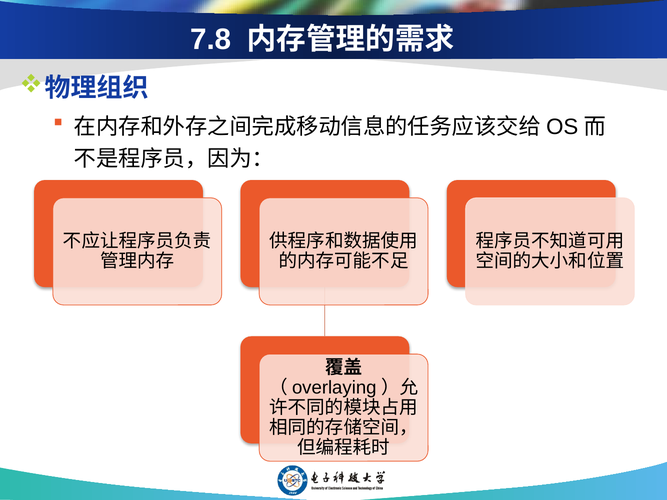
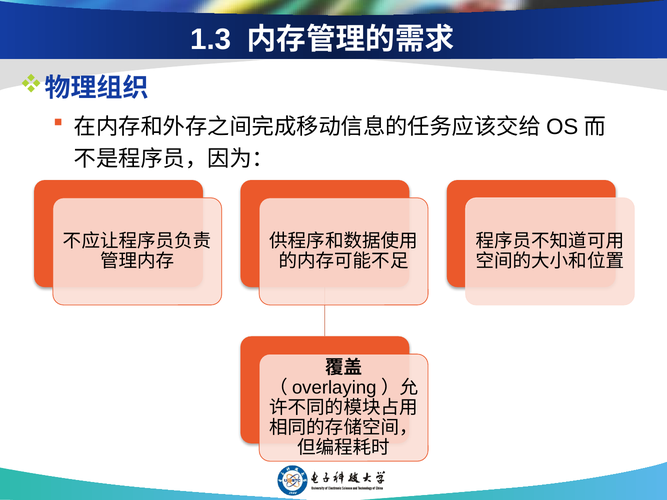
7.8: 7.8 -> 1.3 (211, 39)
